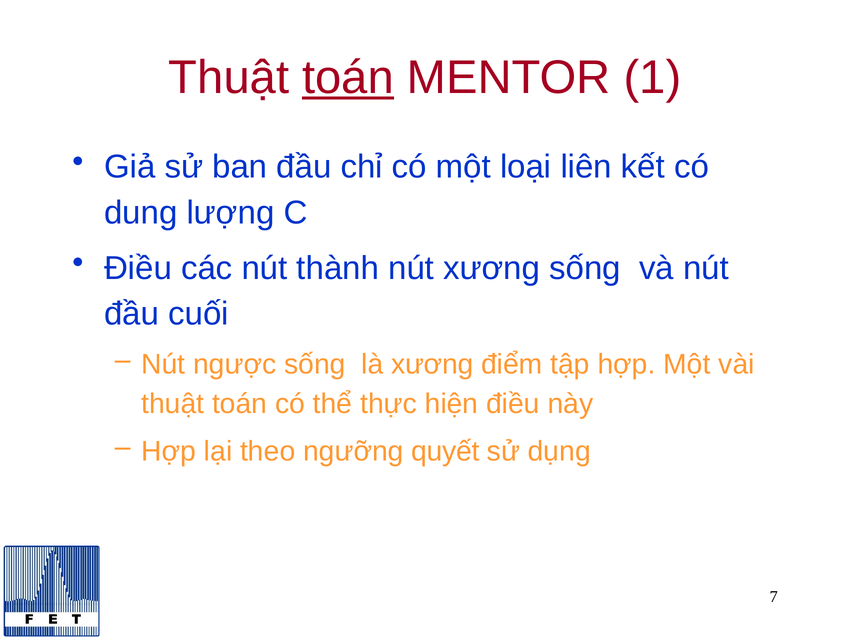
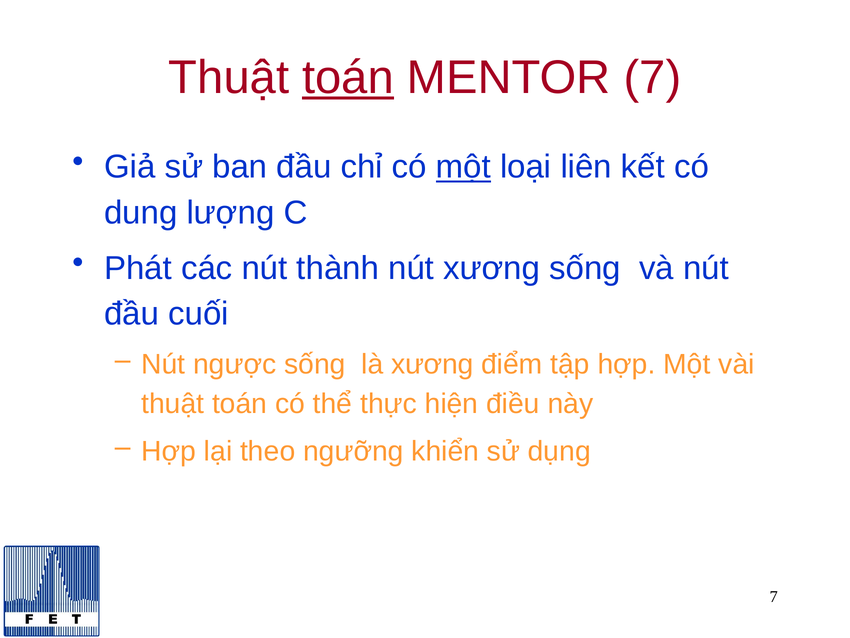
MENTOR 1: 1 -> 7 (652, 78)
một underline: none -> present (463, 167)
Điều: Điều -> Phát (138, 268)
quyết: quyết -> khiển (445, 451)
